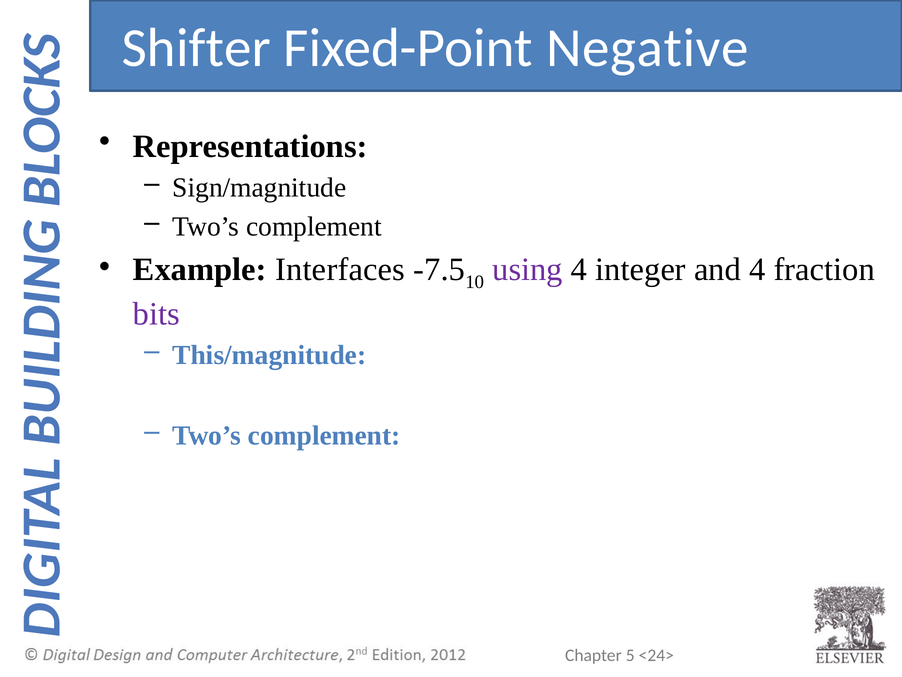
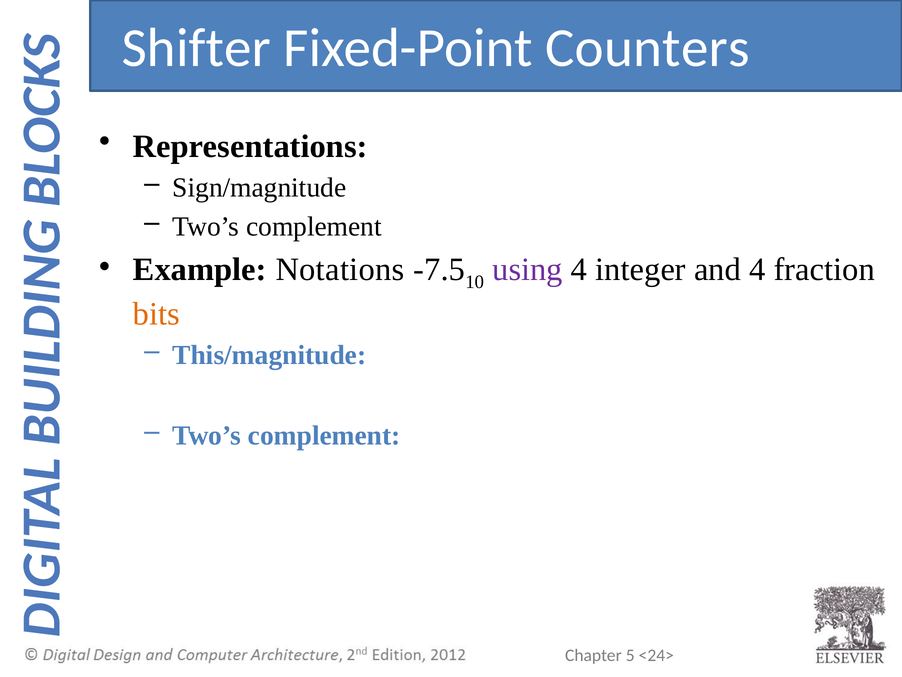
Negative: Negative -> Counters (648, 48)
Interfaces: Interfaces -> Notations (340, 269)
bits colour: purple -> orange (156, 314)
